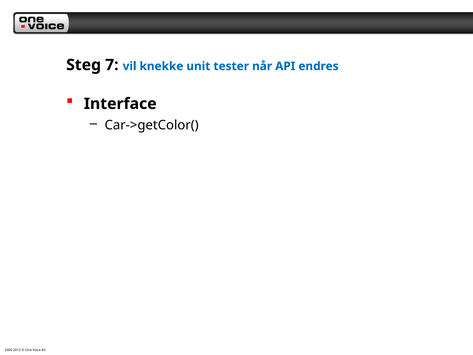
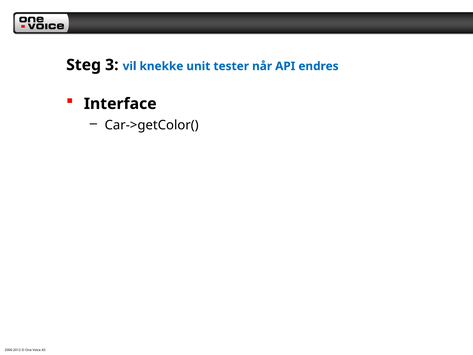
7: 7 -> 3 (112, 65)
